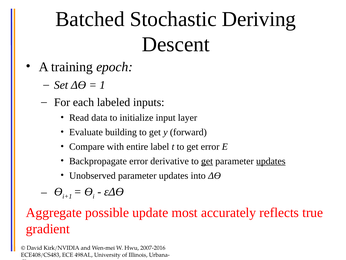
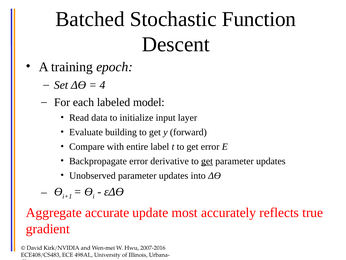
Deriving: Deriving -> Function (259, 19)
1: 1 -> 4 (102, 85)
inputs: inputs -> model (149, 102)
updates underline: present -> none (271, 161)
possible: possible -> accurate (107, 212)
